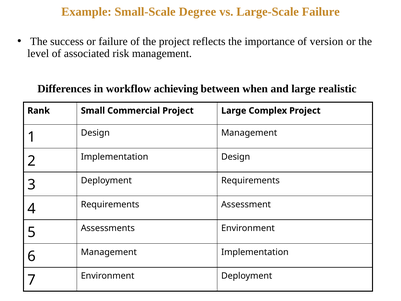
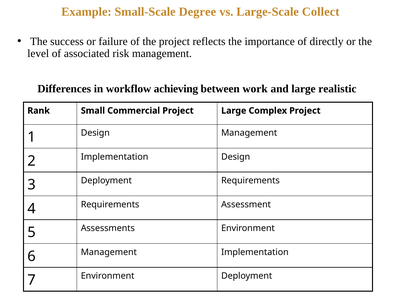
Large-Scale Failure: Failure -> Collect (321, 12)
version: version -> directly (327, 41)
when: when -> work (255, 89)
